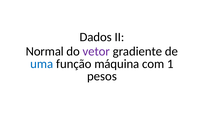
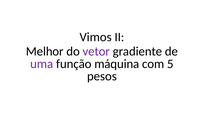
Dados: Dados -> Vimos (96, 37)
Normal: Normal -> Melhor (45, 51)
uma colour: blue -> purple (42, 64)
1: 1 -> 5 (170, 64)
